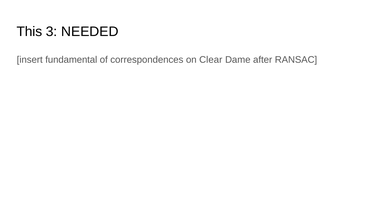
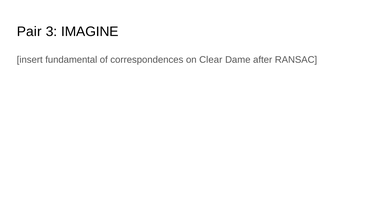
This: This -> Pair (29, 32)
NEEDED: NEEDED -> IMAGINE (90, 32)
